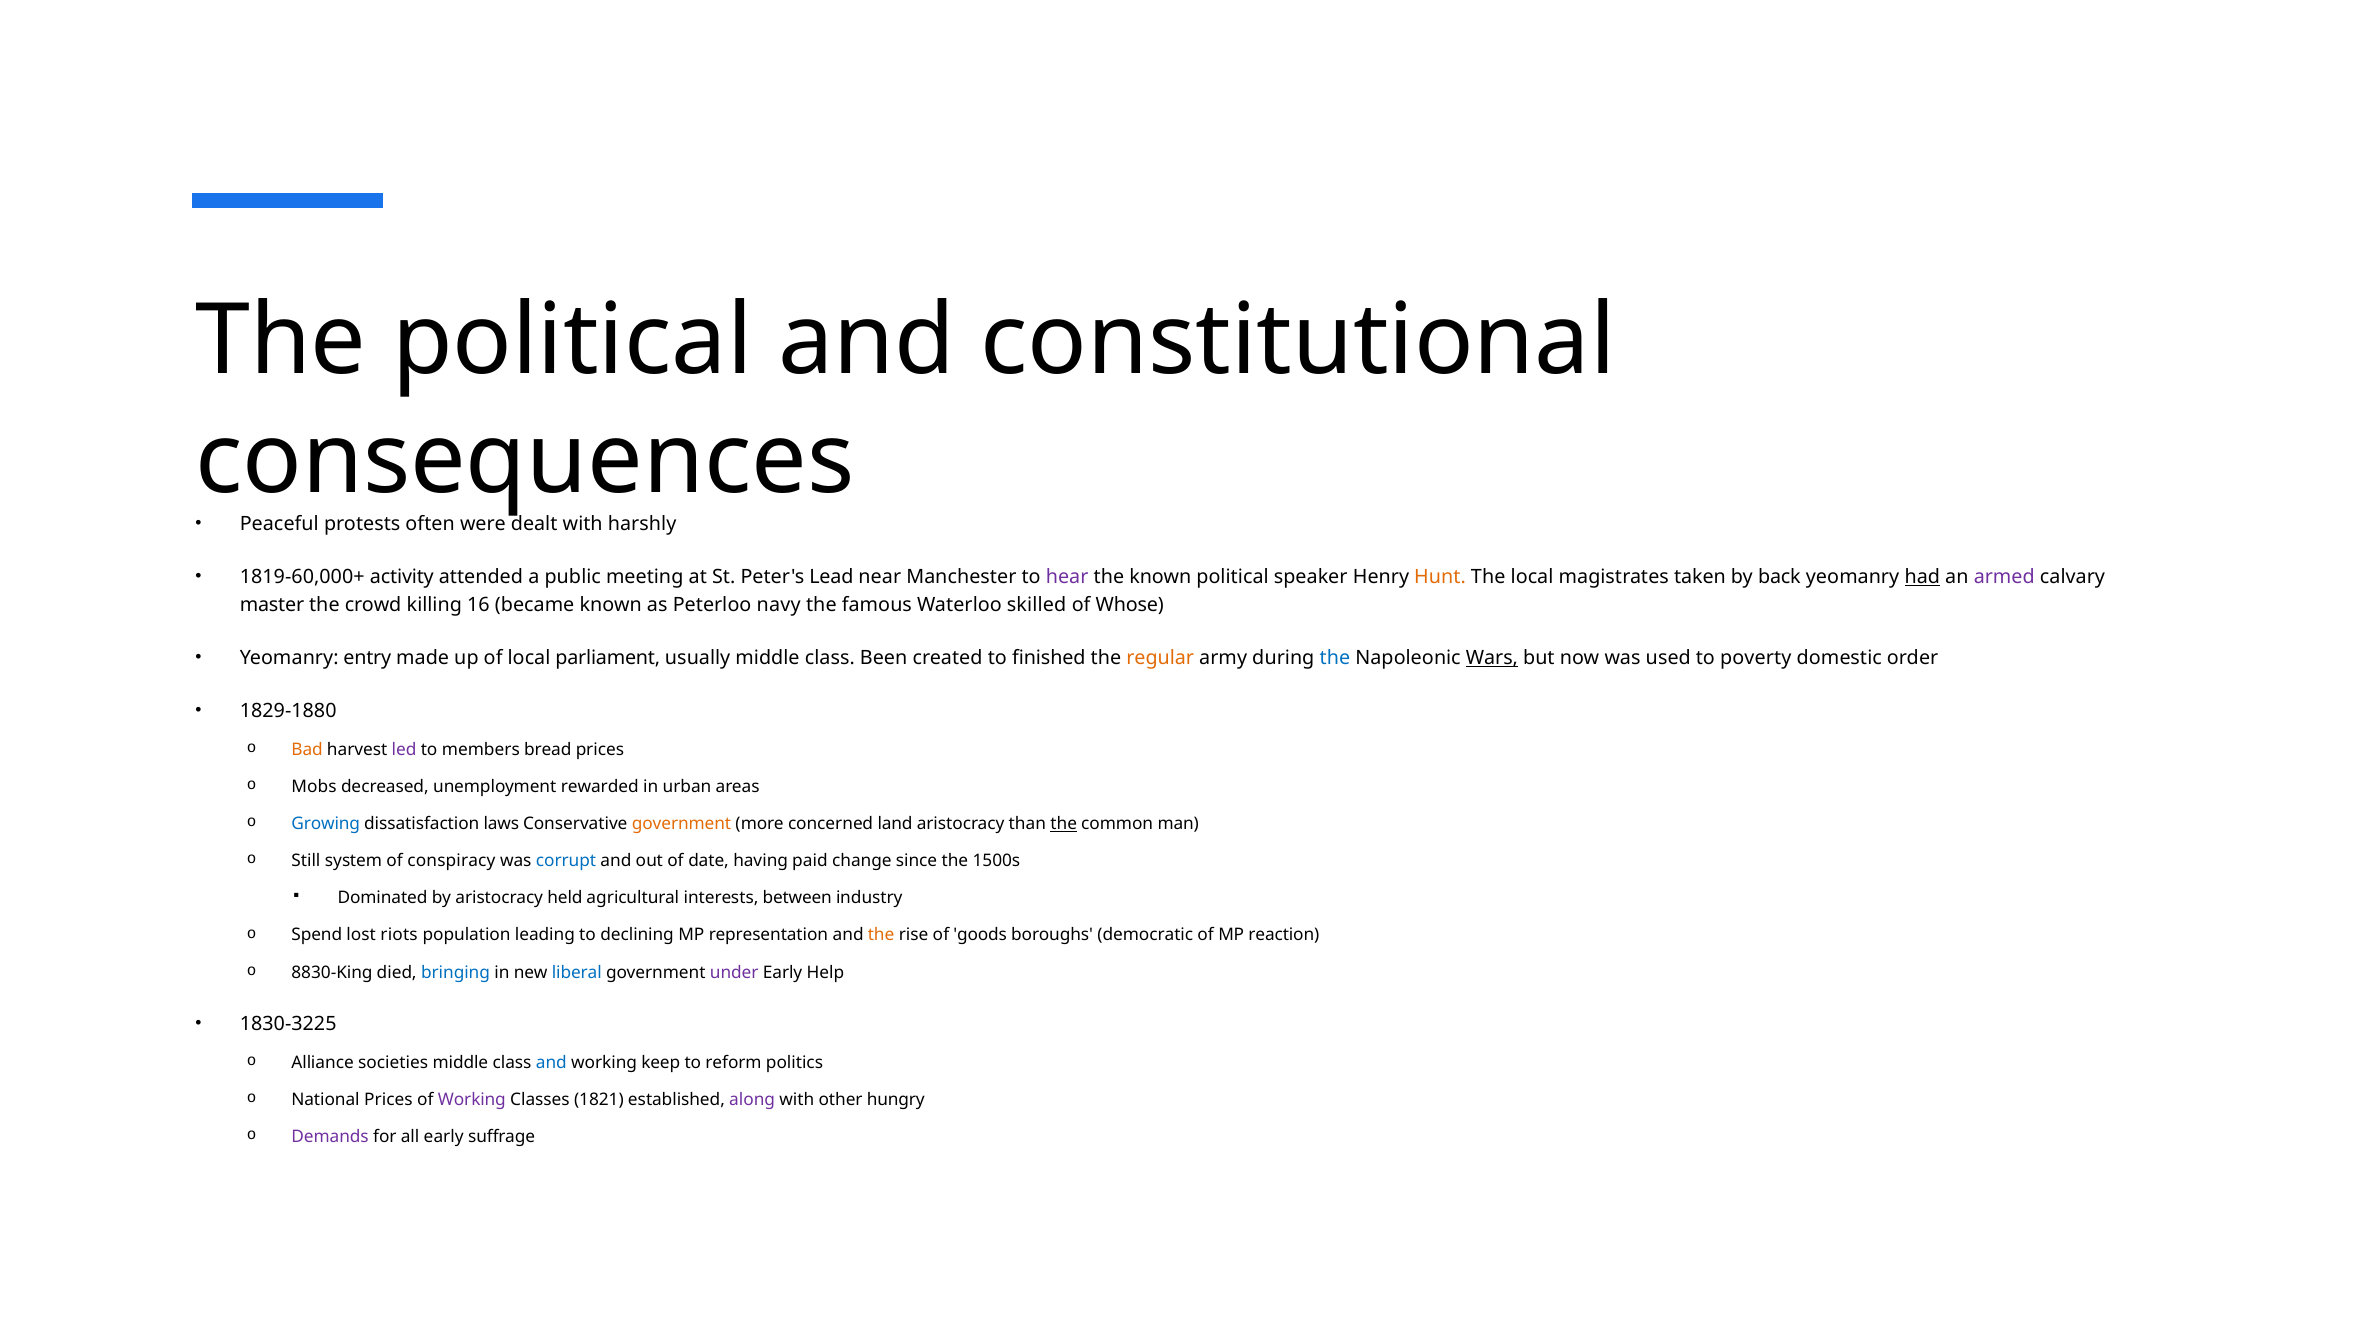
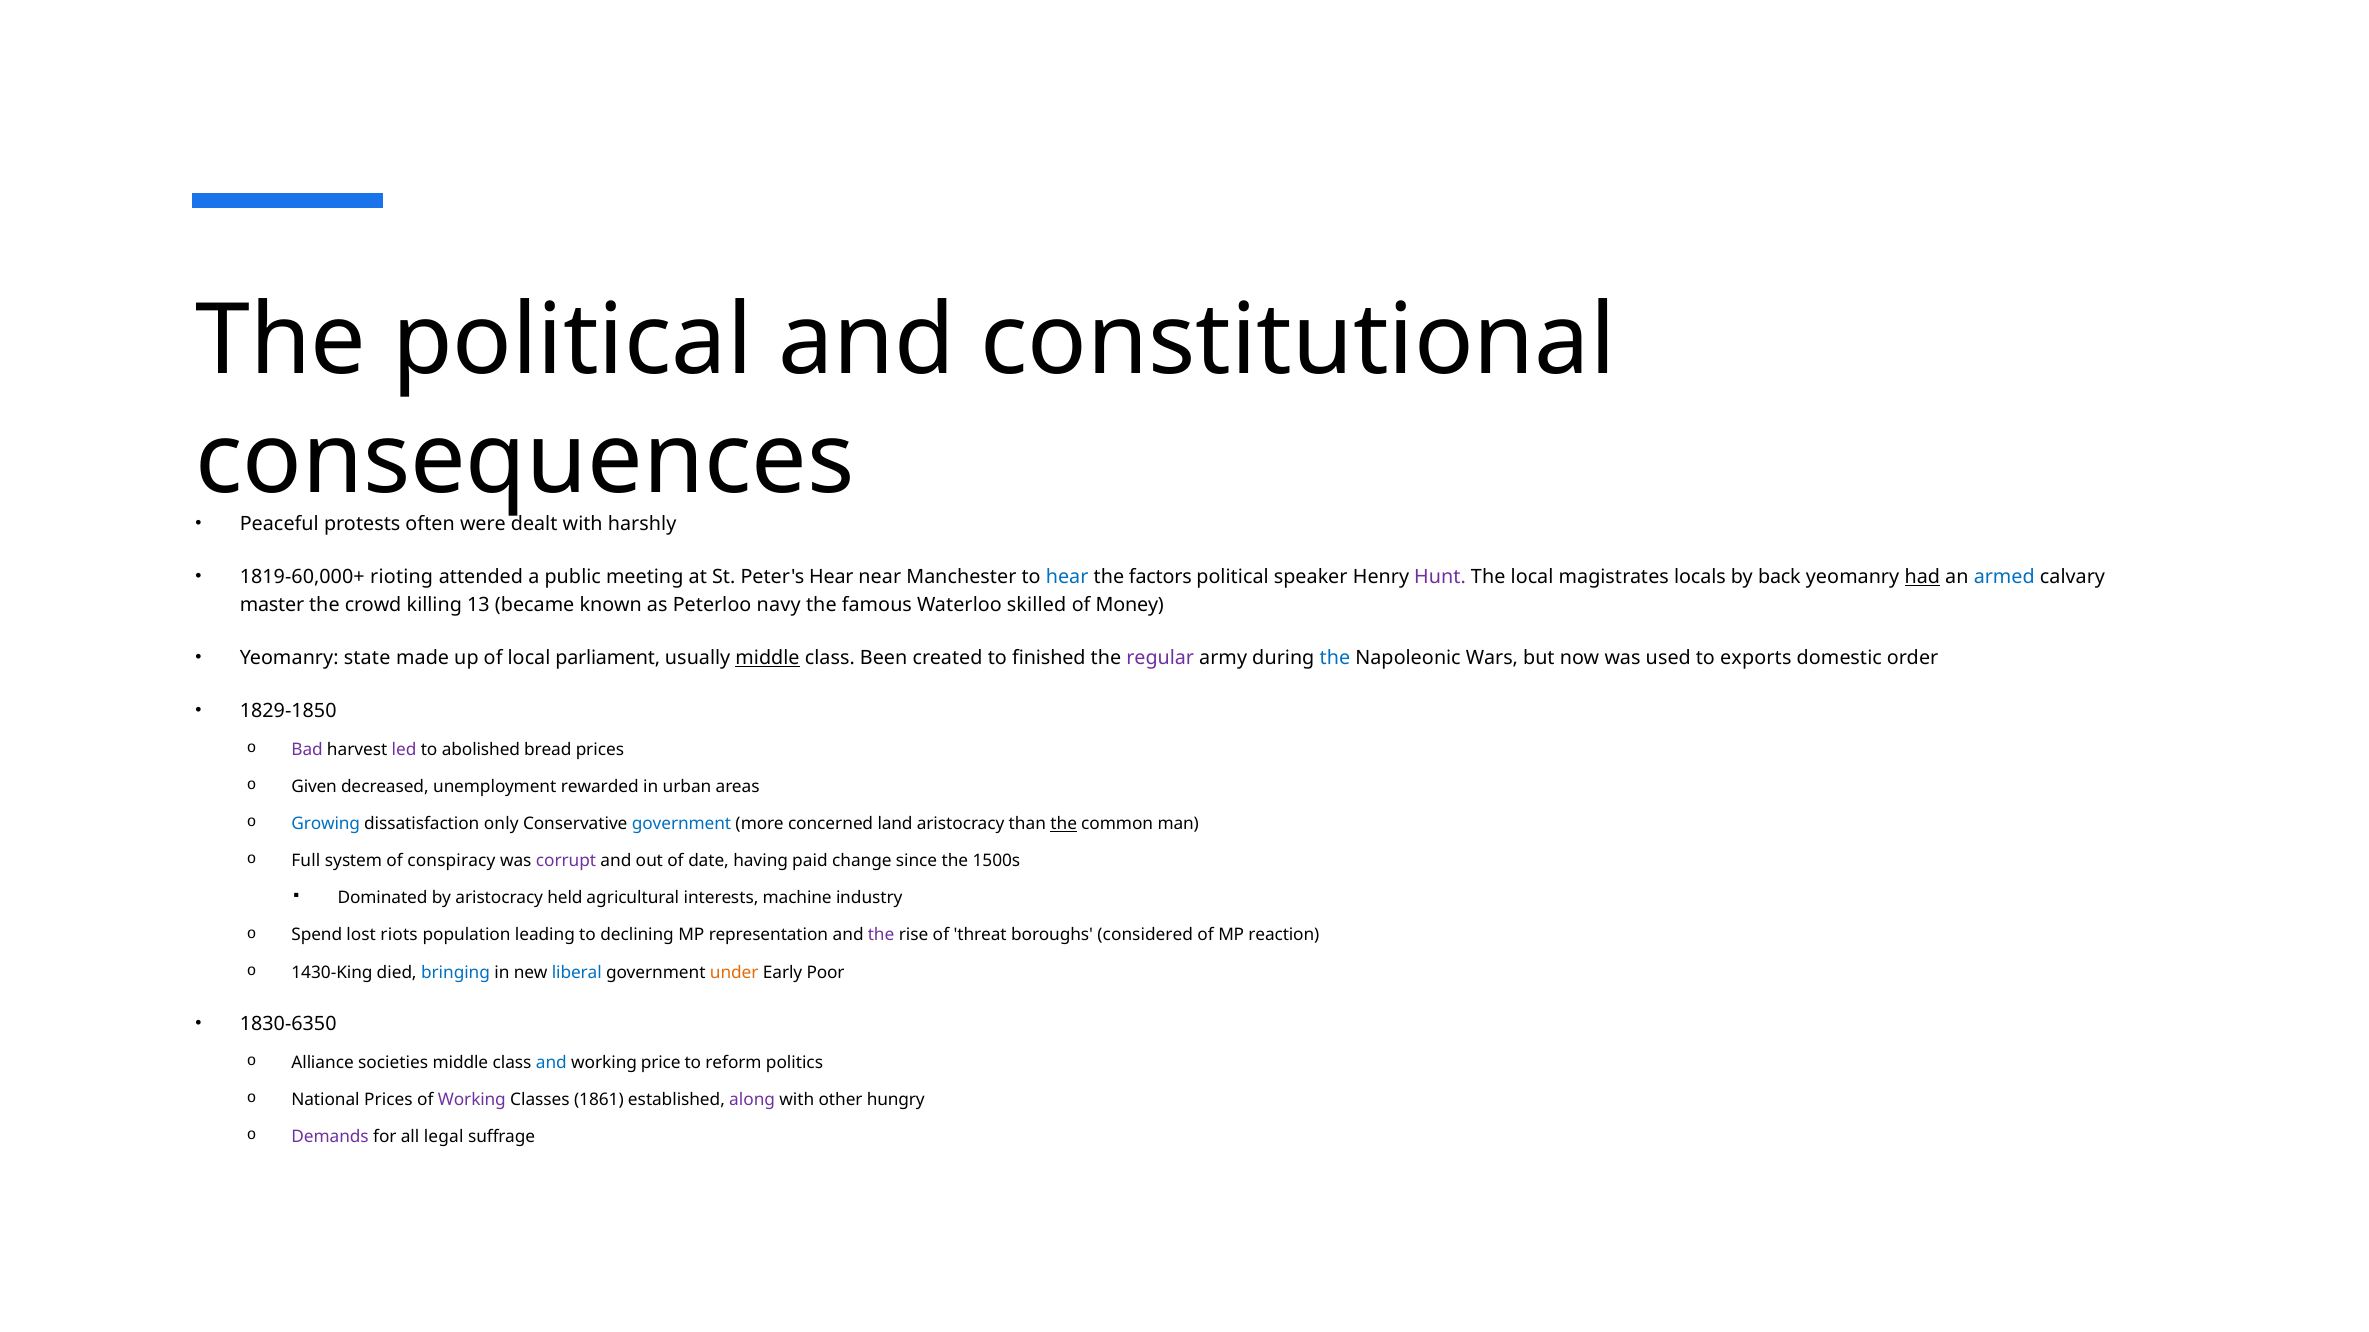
activity: activity -> rioting (402, 577)
Peter's Lead: Lead -> Hear (831, 577)
hear colour: purple -> blue (1067, 577)
the known: known -> factors (1160, 577)
Hunt colour: orange -> purple (1440, 577)
taken: taken -> locals (1700, 577)
armed colour: purple -> blue (2004, 577)
16: 16 -> 13 (478, 605)
Whose: Whose -> Money (1130, 605)
entry: entry -> state (367, 658)
middle underline: none -> present (768, 658)
regular colour: orange -> purple (1160, 658)
Wars underline: present -> none (1492, 658)
poverty: poverty -> exports (1756, 658)
1829-1880: 1829-1880 -> 1829-1850 (288, 711)
Bad colour: orange -> purple (307, 750)
members: members -> abolished (481, 750)
Mobs: Mobs -> Given (314, 787)
laws: laws -> only (501, 824)
government colour: orange -> blue (682, 824)
Still: Still -> Full (306, 861)
corrupt colour: blue -> purple (566, 861)
between: between -> machine (797, 898)
the colour: orange -> purple (881, 936)
goods: goods -> threat (980, 936)
democratic: democratic -> considered (1145, 936)
8830-King: 8830-King -> 1430-King (332, 973)
under colour: purple -> orange (734, 973)
Help: Help -> Poor (826, 973)
1830-3225: 1830-3225 -> 1830-6350 (288, 1024)
keep: keep -> price (661, 1063)
1821: 1821 -> 1861 (599, 1100)
all early: early -> legal (444, 1137)
